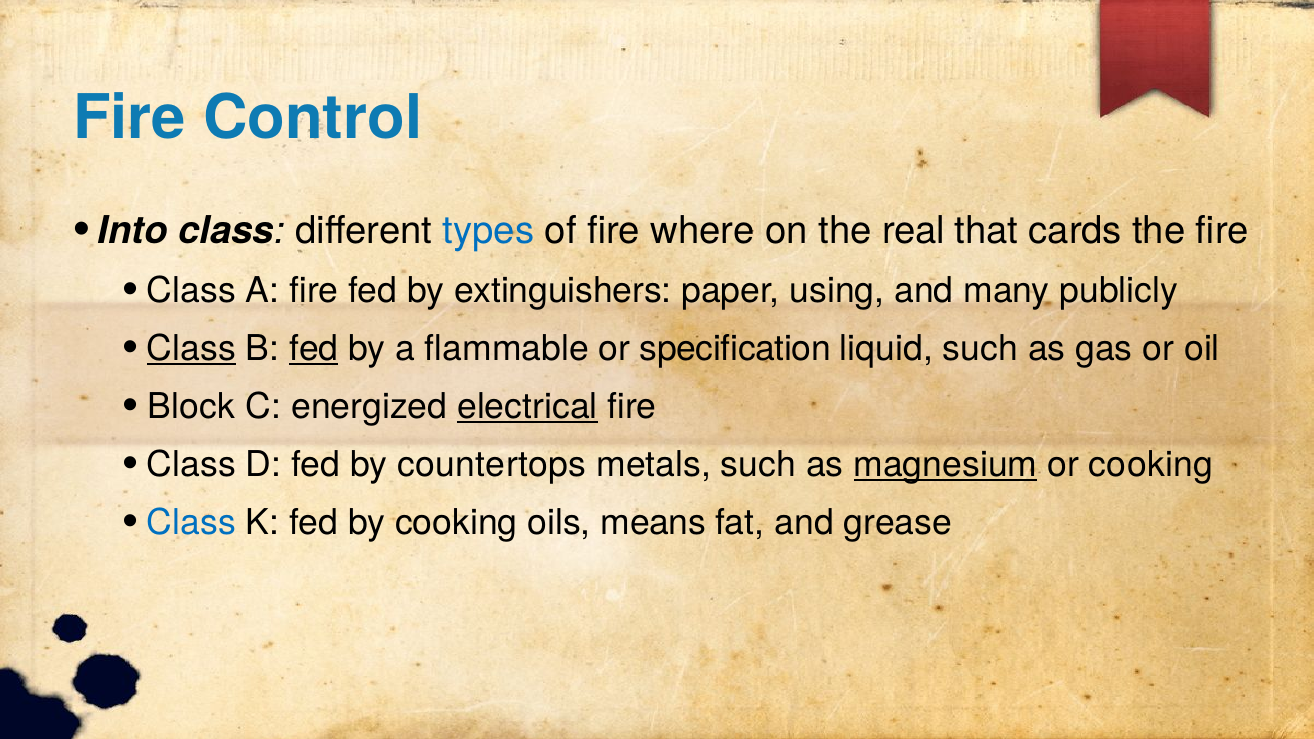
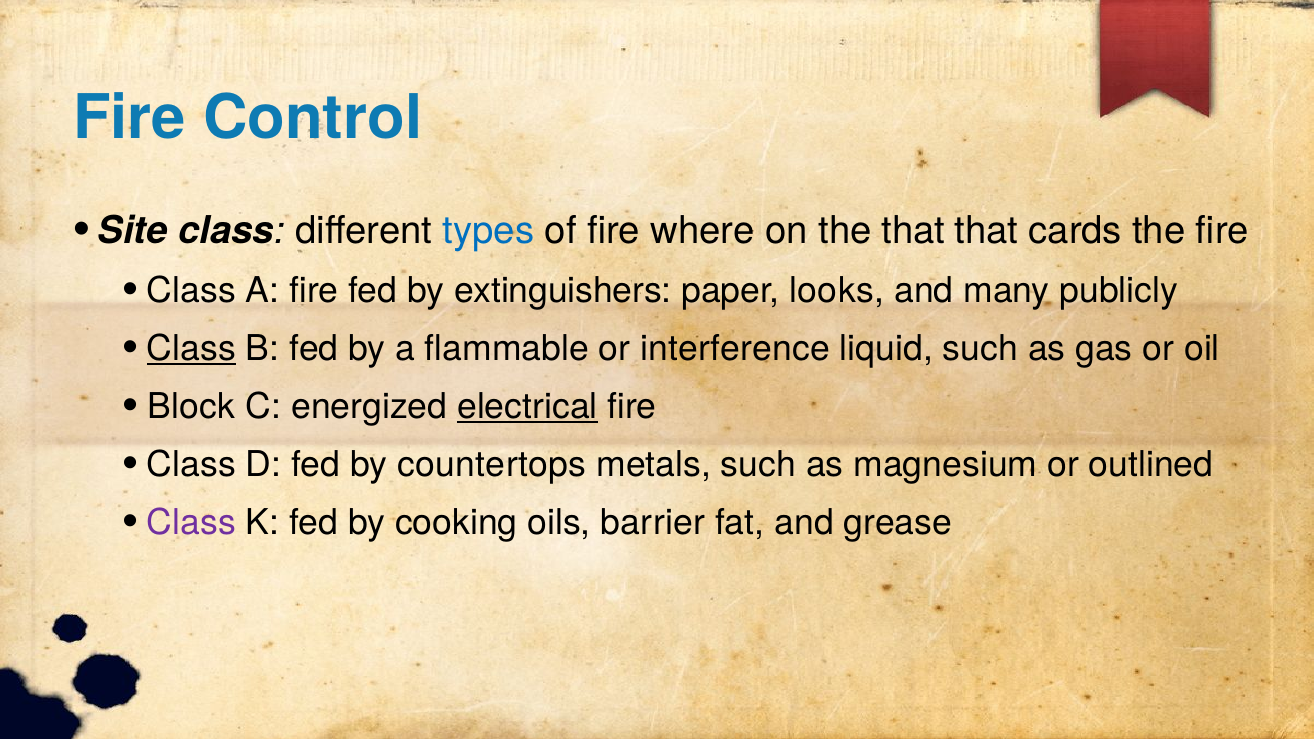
Into: Into -> Site (133, 231)
the real: real -> that (913, 231)
using: using -> looks (837, 291)
fed underline: present -> none (314, 349)
specification: specification -> interference (735, 349)
magnesium underline: present -> none (945, 465)
or cooking: cooking -> outlined (1151, 465)
Class colour: blue -> purple (191, 523)
means: means -> barrier (653, 523)
